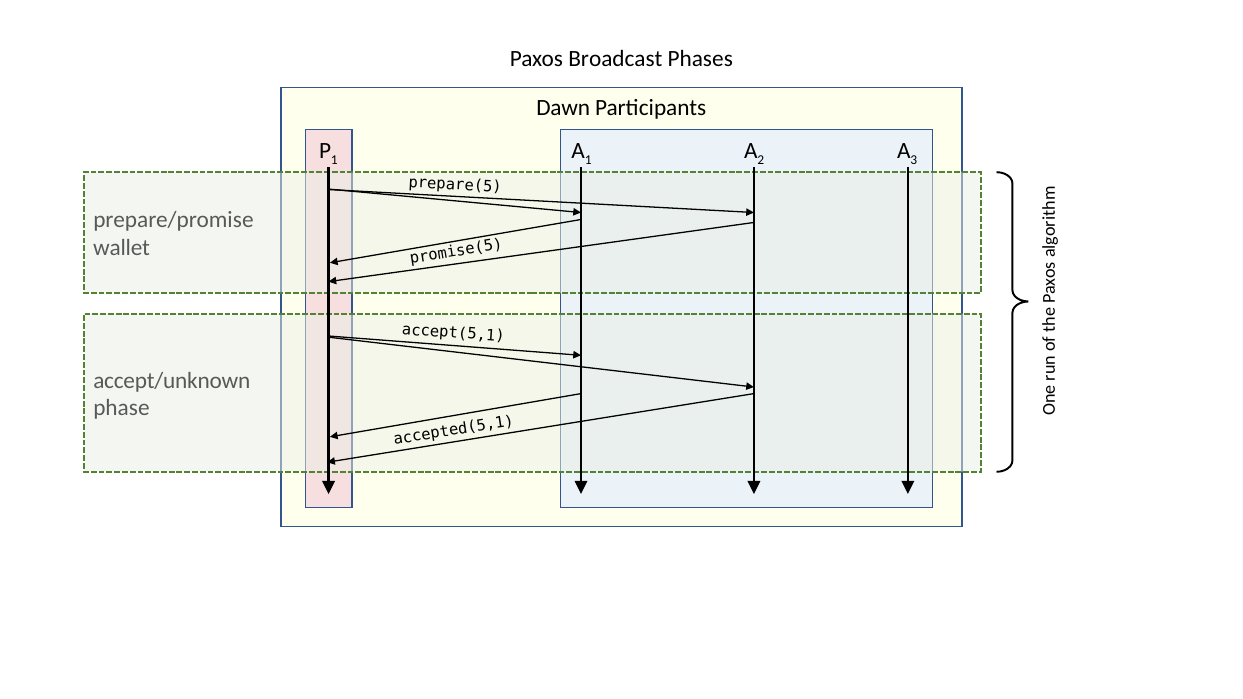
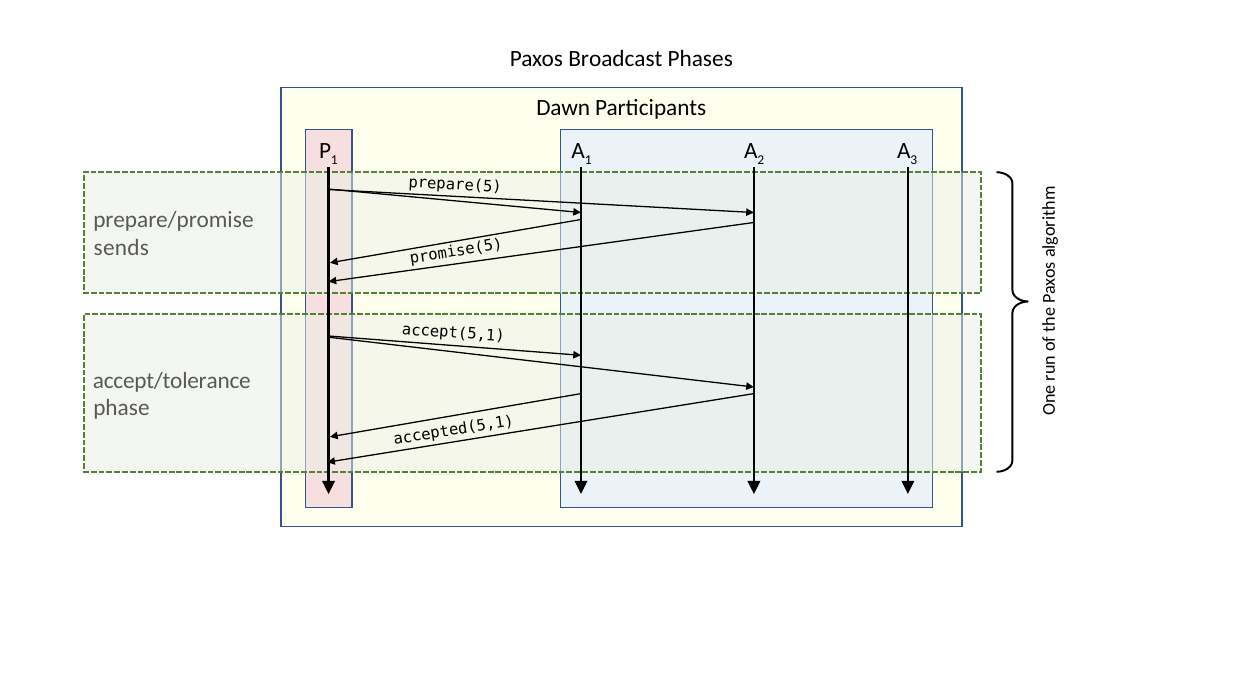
wallet: wallet -> sends (121, 248)
accept/unknown: accept/unknown -> accept/tolerance (172, 380)
